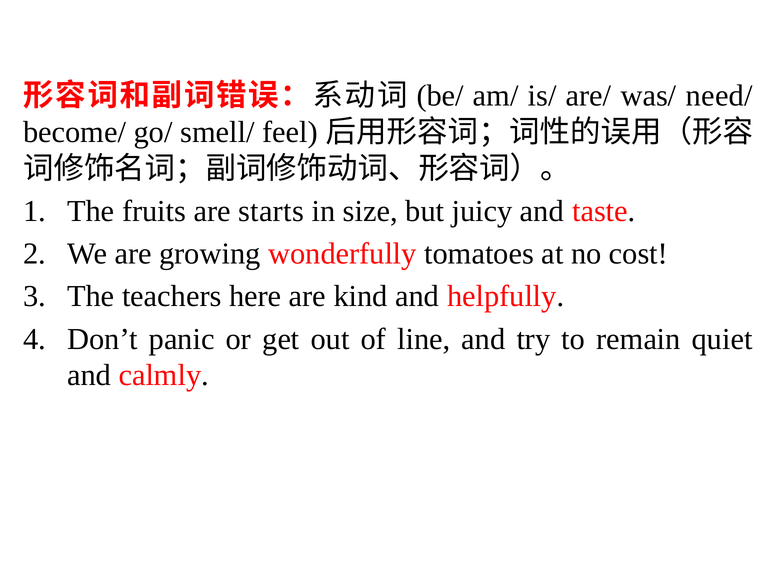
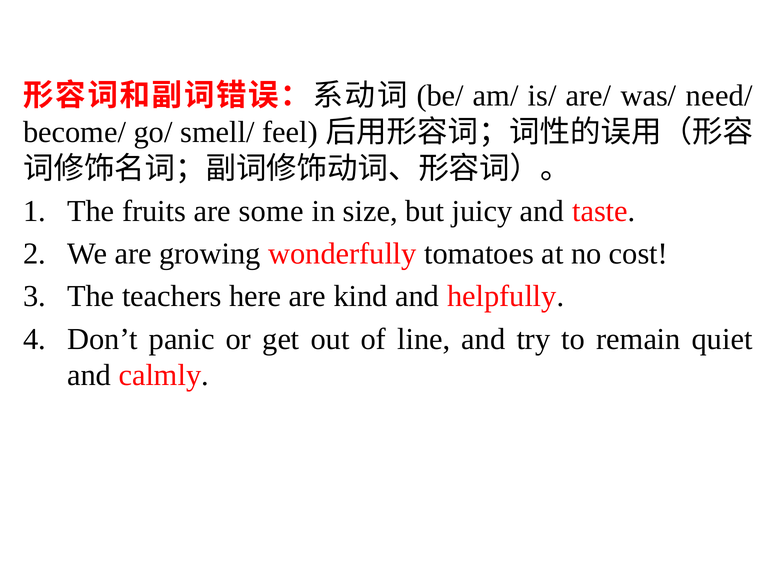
starts: starts -> some (271, 211)
